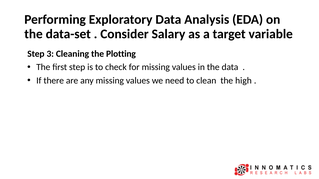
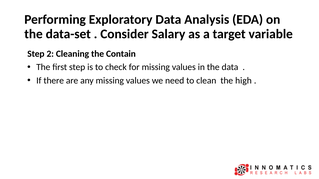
3: 3 -> 2 (50, 54)
Plotting: Plotting -> Contain (121, 54)
